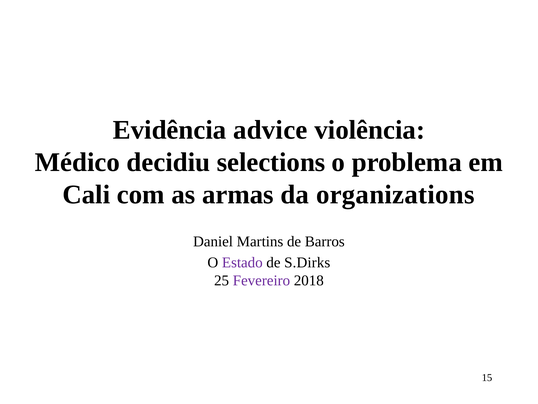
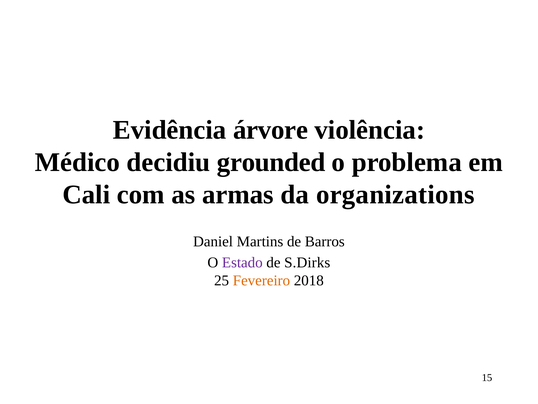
advice: advice -> árvore (270, 130)
selections: selections -> grounded (271, 162)
Fevereiro colour: purple -> orange (261, 280)
